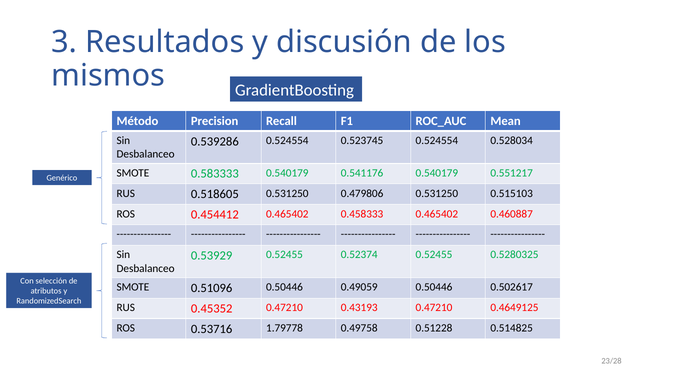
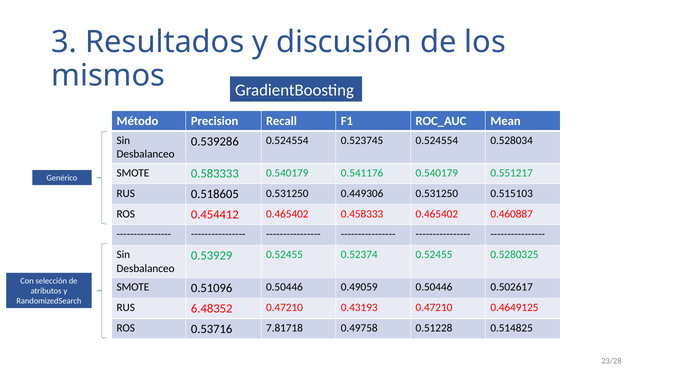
0.479806: 0.479806 -> 0.449306 (362, 194)
0.45352: 0.45352 -> 6.48352 (212, 309)
1.79778: 1.79778 -> 7.81718 (284, 329)
